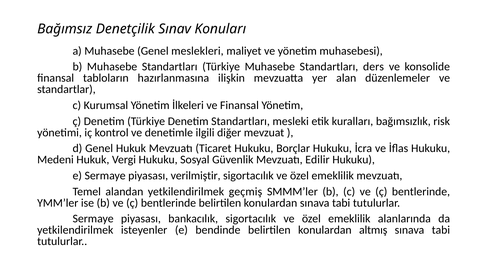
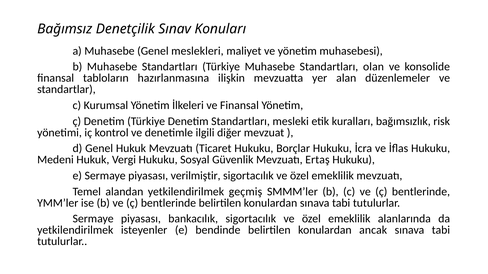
ders: ders -> olan (373, 67)
Edilir: Edilir -> Ertaş (317, 160)
altmış: altmış -> ancak (373, 230)
